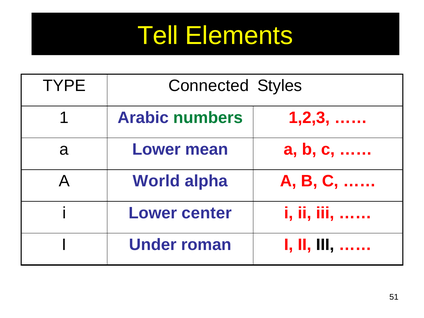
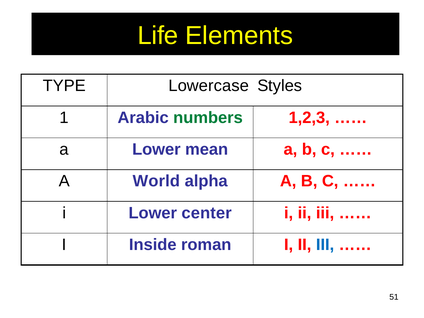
Tell: Tell -> Life (158, 36)
Connected: Connected -> Lowercase (209, 86)
Under: Under -> Inside (153, 245)
III colour: black -> blue (325, 245)
